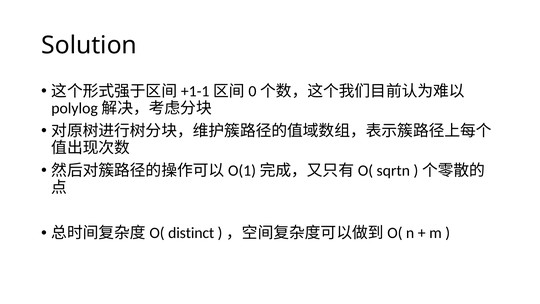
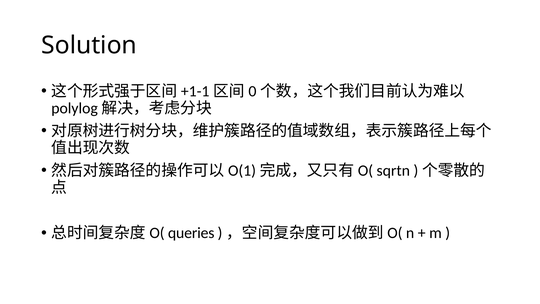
distinct: distinct -> queries (191, 233)
